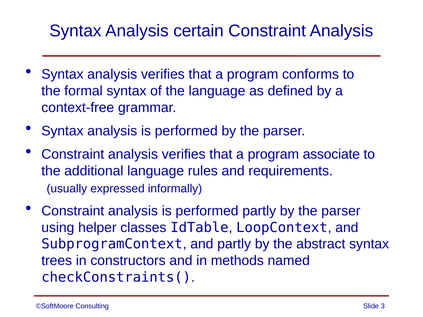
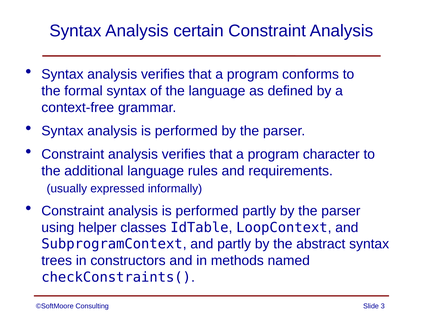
associate: associate -> character (331, 155)
